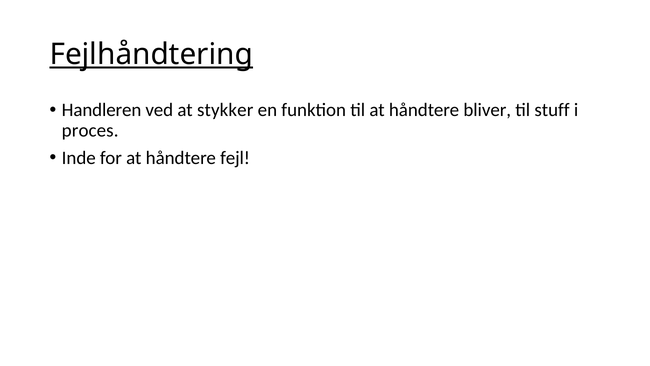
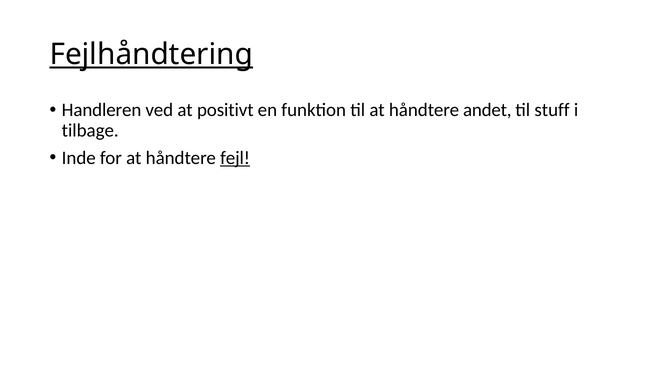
stykker: stykker -> positivt (225, 110)
bliver: bliver -> andet (487, 110)
proces: proces -> tilbage (90, 130)
fejl underline: none -> present (235, 158)
